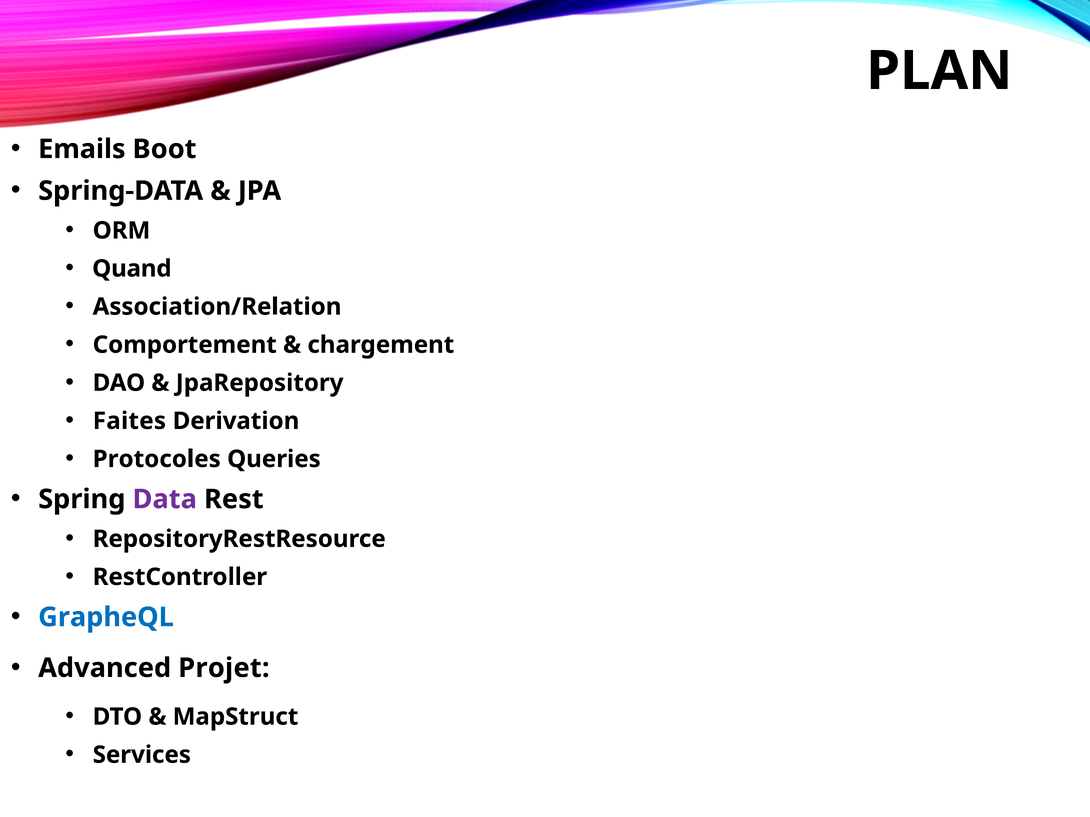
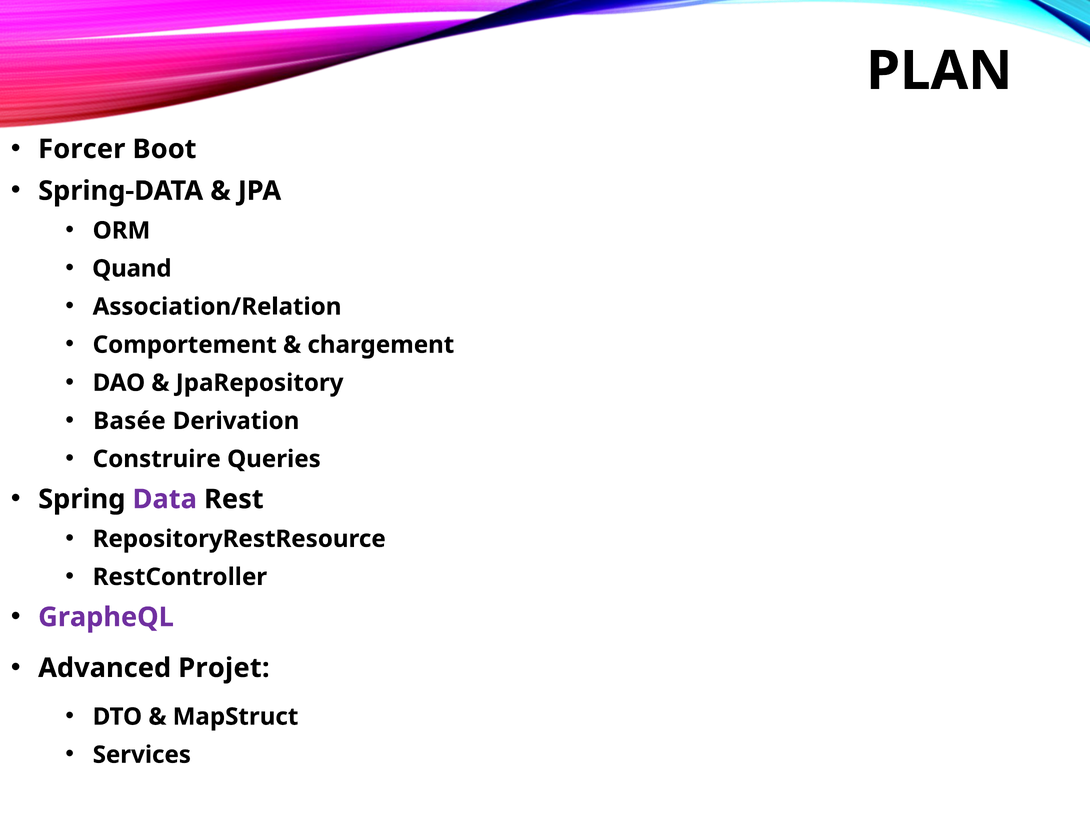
Emails: Emails -> Forcer (82, 149)
Faites: Faites -> Basée (129, 421)
Protocoles: Protocoles -> Construire (157, 459)
GrapheQL colour: blue -> purple (106, 618)
